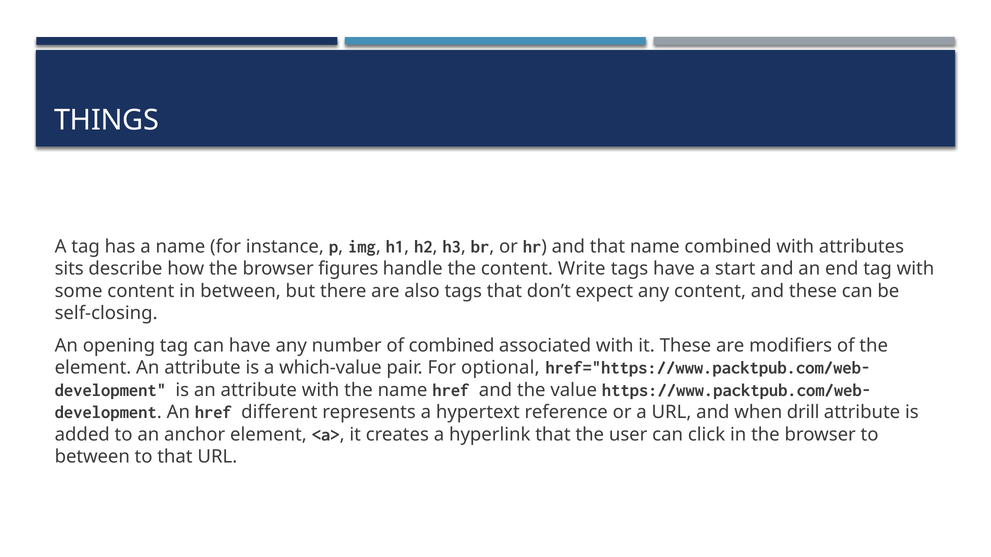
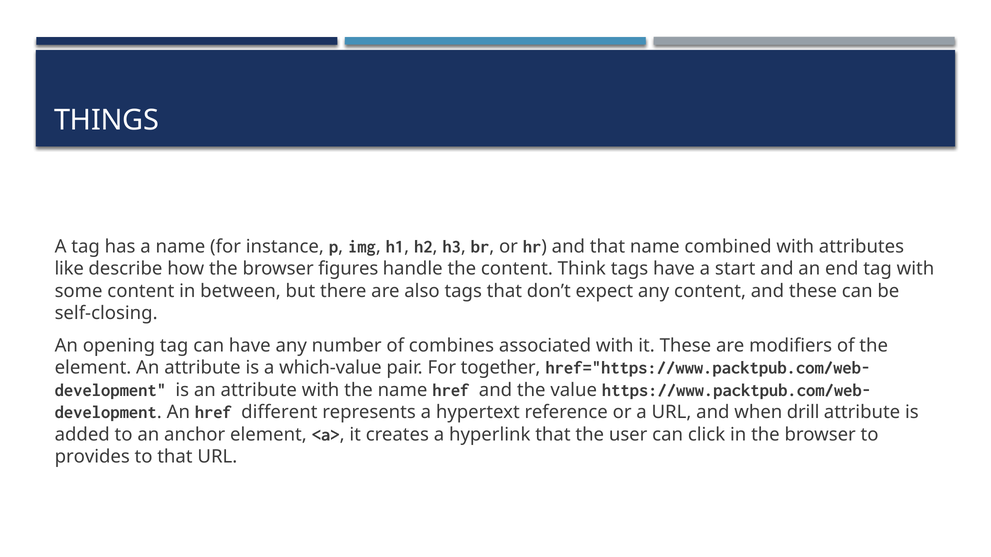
sits: sits -> like (69, 269)
Write: Write -> Think (582, 269)
of combined: combined -> combines (451, 346)
optional: optional -> together (501, 368)
between: between -> provides (92, 457)
